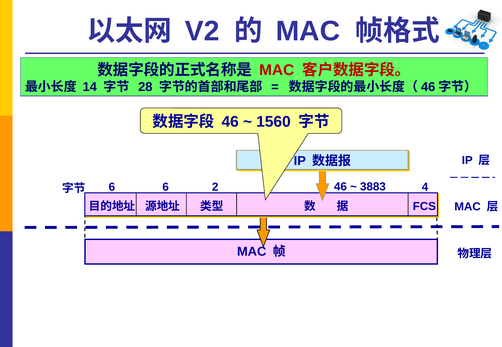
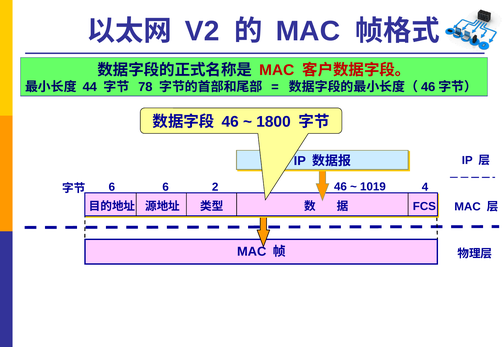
14: 14 -> 44 (90, 87)
28: 28 -> 78 (145, 87)
1560: 1560 -> 1800 (273, 122)
3883: 3883 -> 1019 (373, 187)
